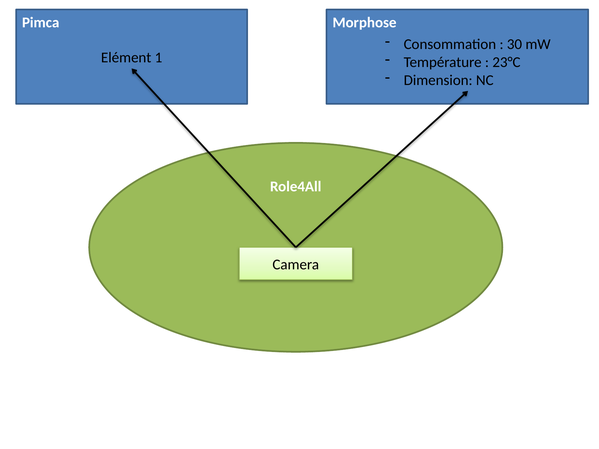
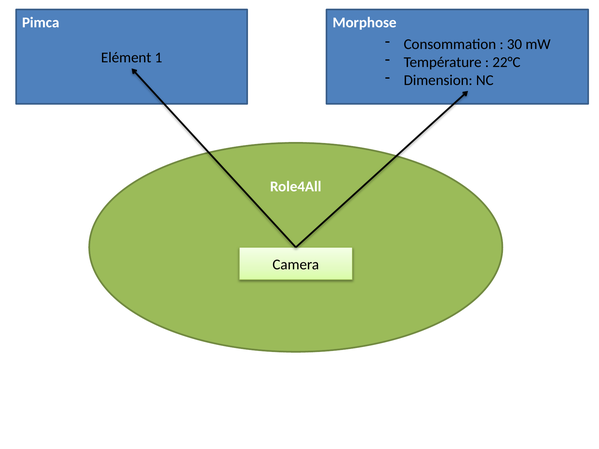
23°C: 23°C -> 22°C (506, 62)
